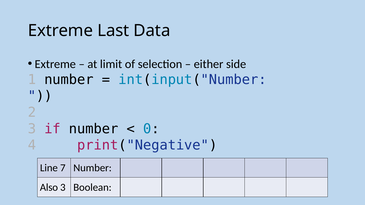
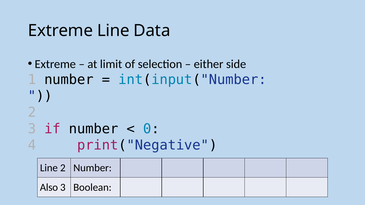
Extreme Last: Last -> Line (113, 31)
Line 7: 7 -> 2 (63, 168)
